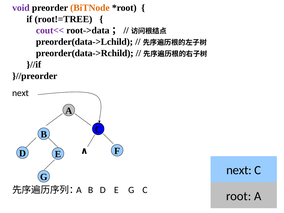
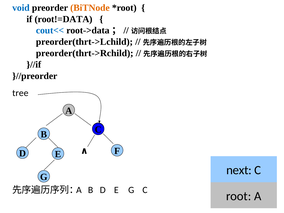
void colour: purple -> blue (21, 8)
root!=TREE: root!=TREE -> root!=DATA (63, 19)
cout<< colour: purple -> blue (50, 30)
preorder(data->Lchild: preorder(data->Lchild -> preorder(thrt->Lchild (84, 42)
preorder(data->Rchild: preorder(data->Rchild -> preorder(thrt->Rchild (85, 53)
next: next -> tree (20, 93)
